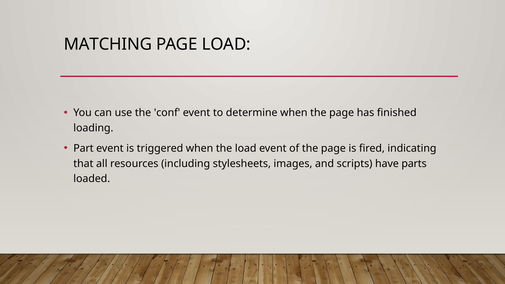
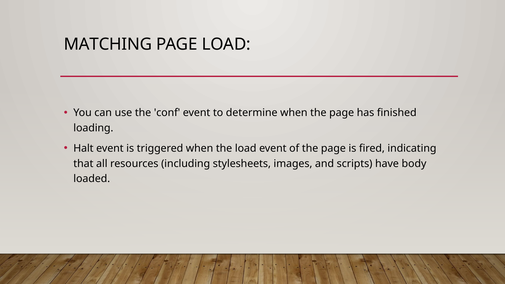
Part: Part -> Halt (83, 148)
parts: parts -> body (414, 164)
